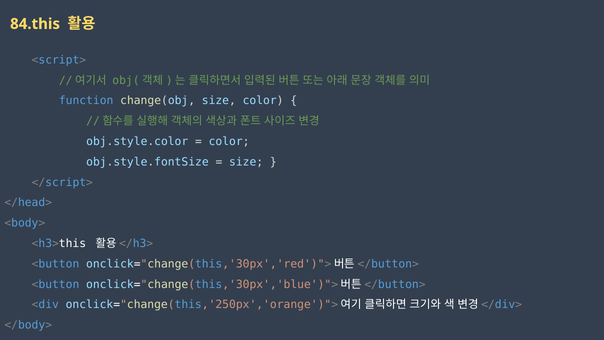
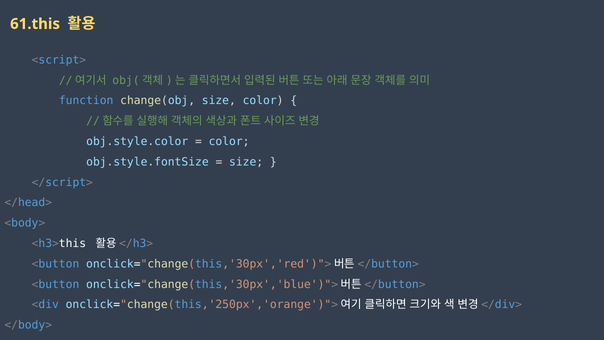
84.this: 84.this -> 61.this (35, 24)
